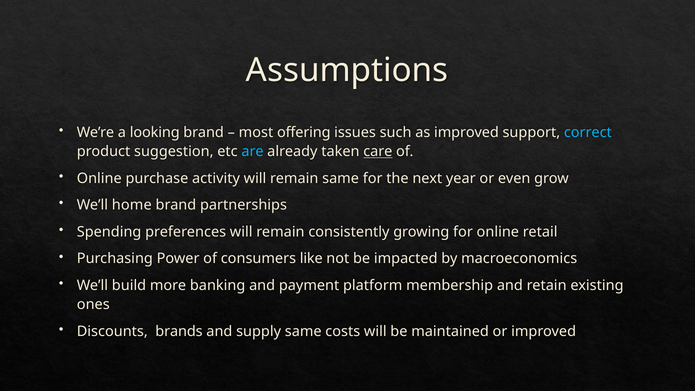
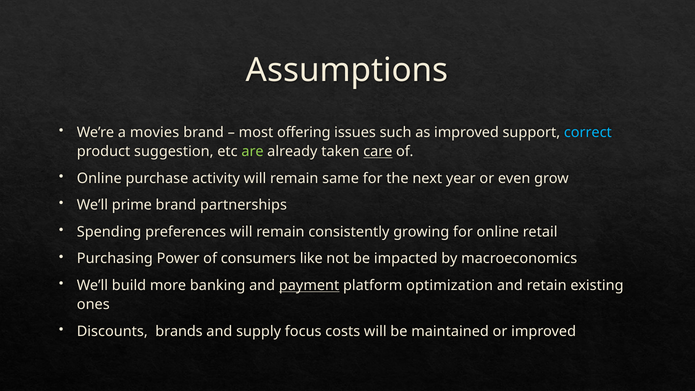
looking: looking -> movies (155, 132)
are colour: light blue -> light green (253, 152)
home: home -> prime (132, 205)
payment underline: none -> present (309, 285)
membership: membership -> optimization (450, 285)
supply same: same -> focus (303, 331)
